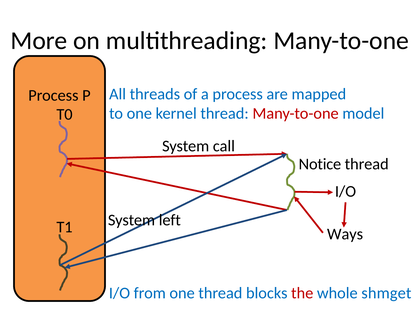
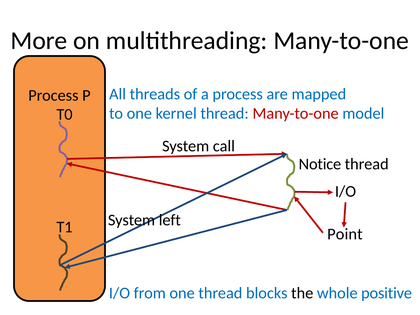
Ways: Ways -> Point (345, 234)
the colour: red -> black (302, 293)
shmget: shmget -> positive (387, 293)
